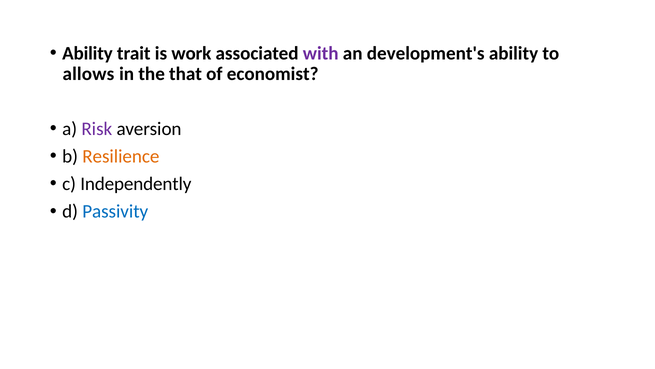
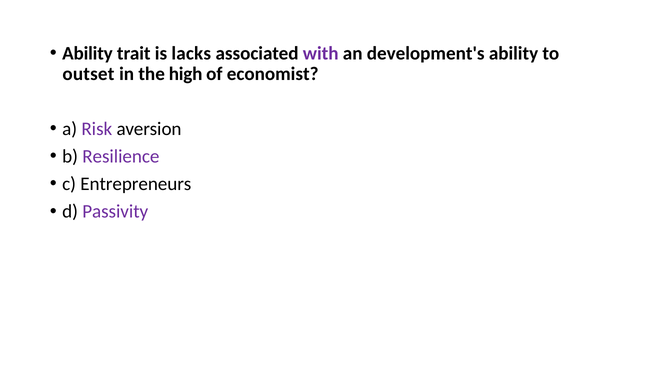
work: work -> lacks (191, 53)
allows: allows -> outset (88, 74)
that: that -> high (186, 74)
Resilience colour: orange -> purple (121, 156)
Independently: Independently -> Entrepreneurs (136, 184)
Passivity colour: blue -> purple (115, 211)
